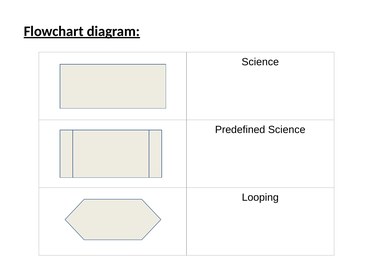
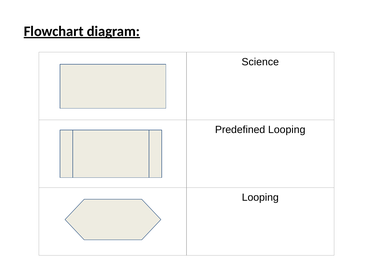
Predefined Science: Science -> Looping (287, 129)
